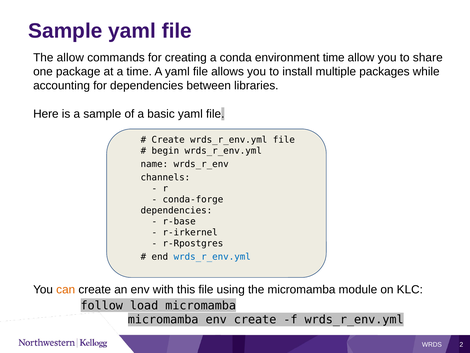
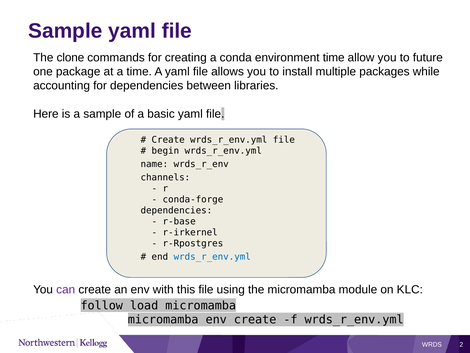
The allow: allow -> clone (70, 57)
share: share -> future (428, 57)
can colour: orange -> purple (66, 289)
